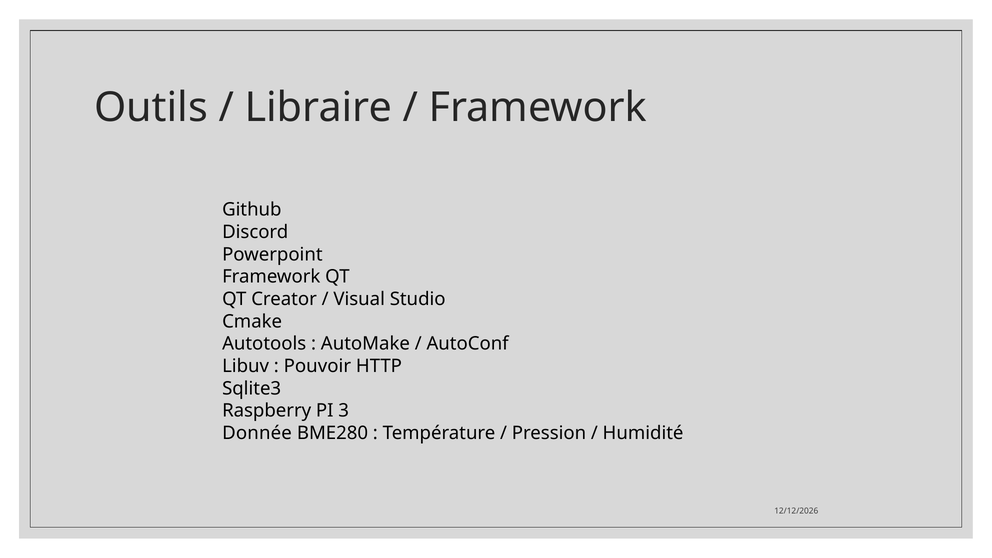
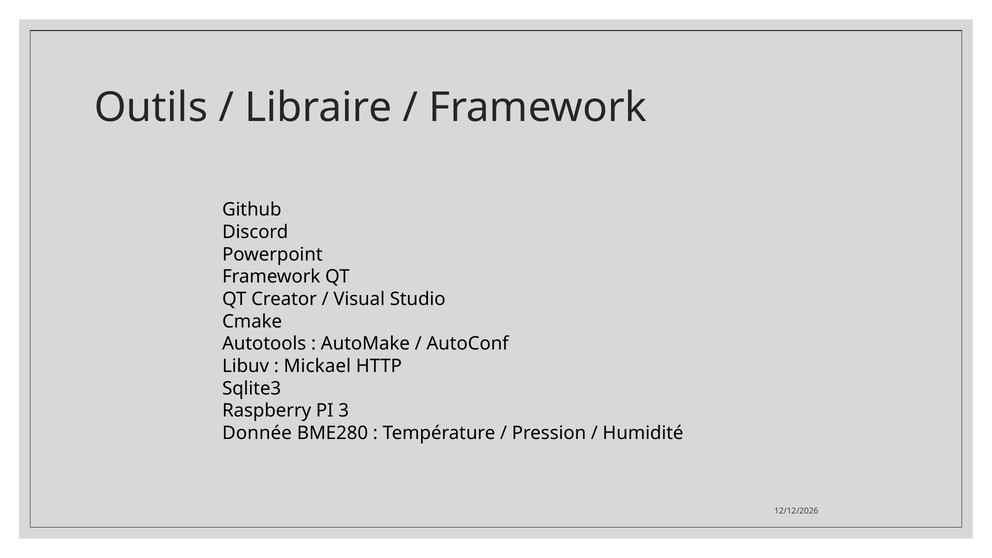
Pouvoir: Pouvoir -> Mickael (317, 366)
